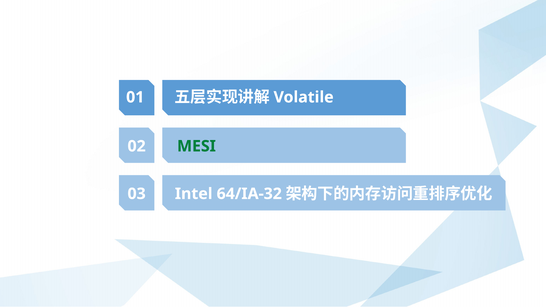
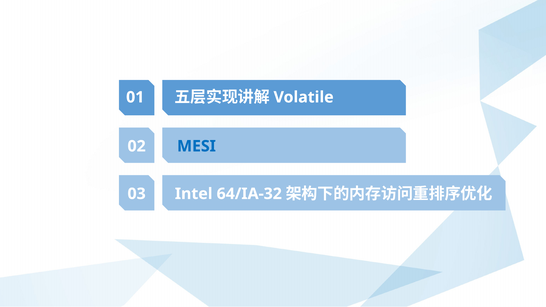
MESI colour: green -> blue (196, 146)
